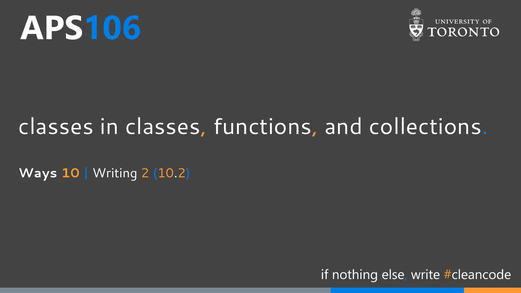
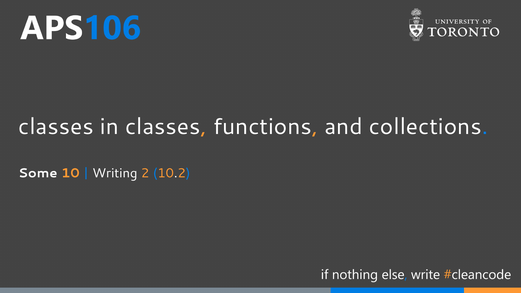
Ways: Ways -> Some (38, 173)
